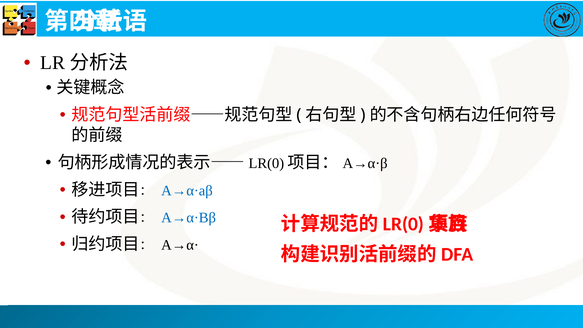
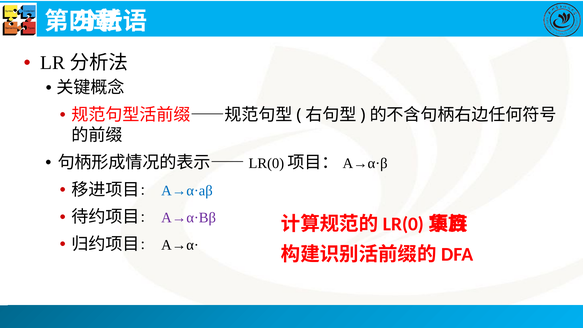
A→α·Bβ colour: blue -> purple (189, 218)
